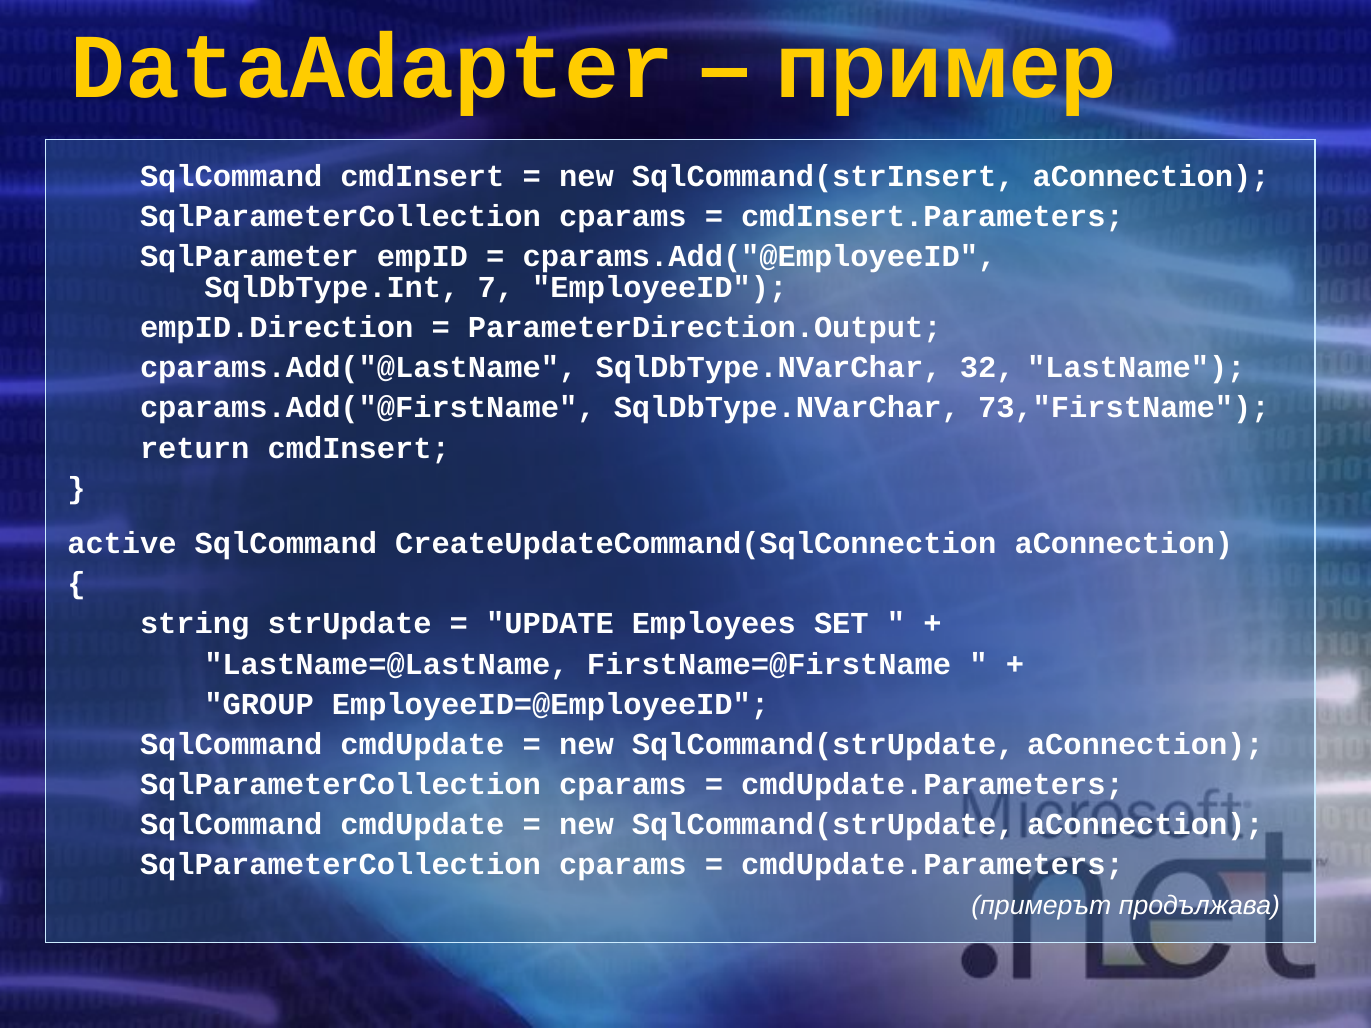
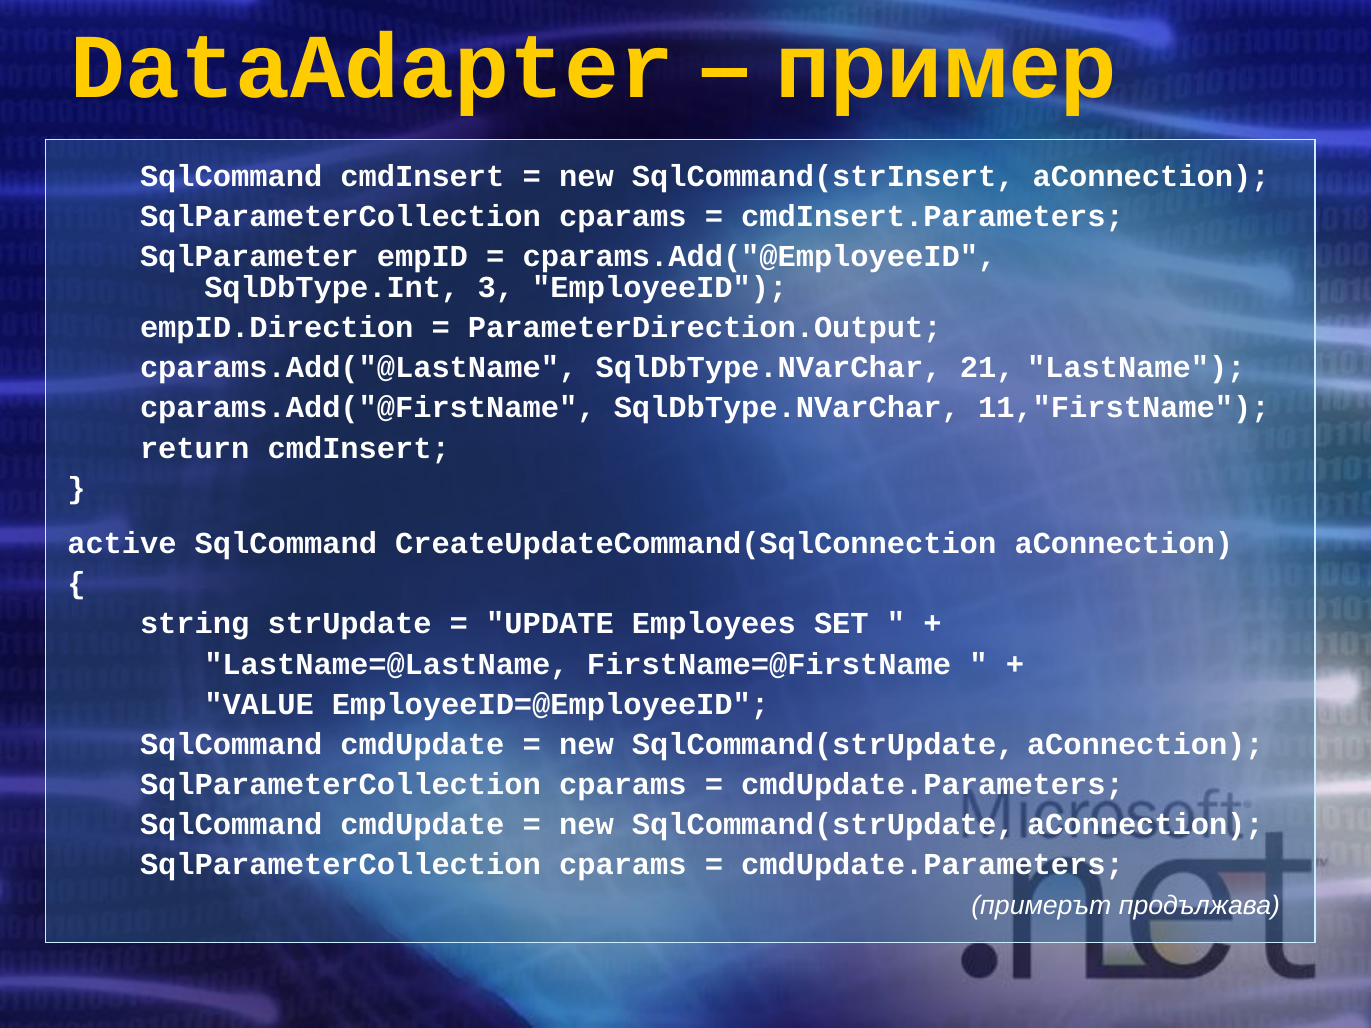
7: 7 -> 3 (496, 287)
32: 32 -> 21 (987, 368)
73,"FirstName: 73,"FirstName -> 11,"FirstName (1124, 408)
GROUP: GROUP -> VALUE (259, 704)
